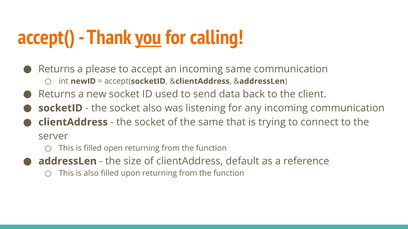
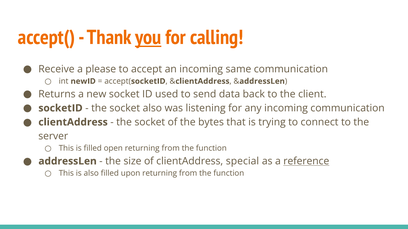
Returns: Returns -> Receive (56, 69)
the same: same -> bytes (211, 122)
default: default -> special (242, 161)
reference underline: none -> present (306, 161)
